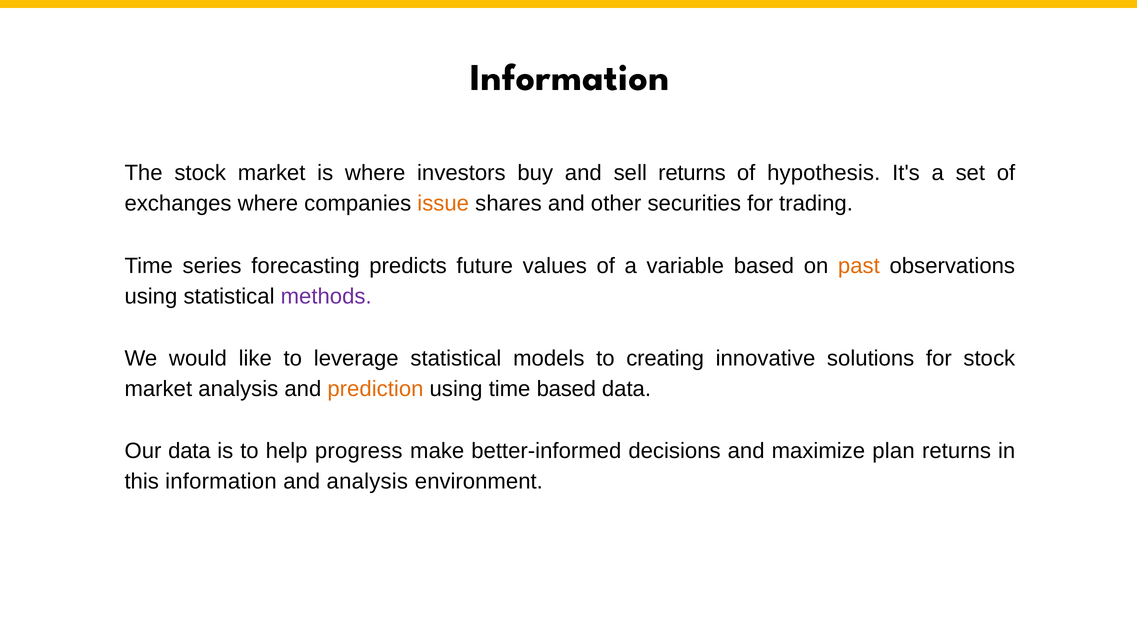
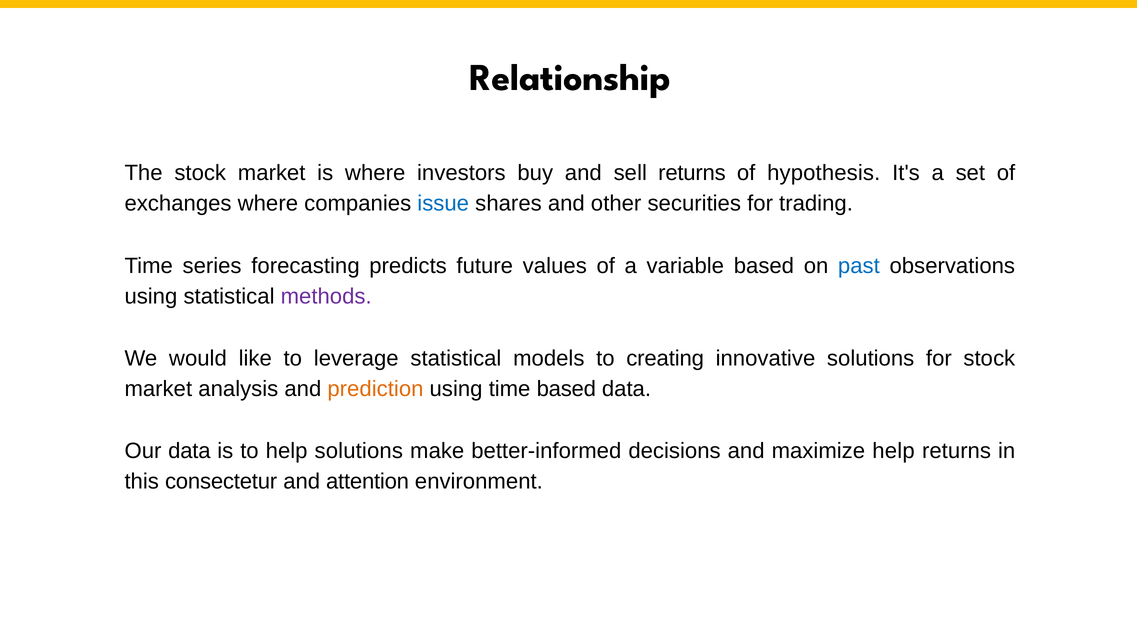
Information: Information -> Relationship (570, 77)
issue colour: orange -> blue (443, 204)
past colour: orange -> blue (859, 266)
help progress: progress -> solutions (359, 451)
maximize plan: plan -> help (893, 451)
this information: information -> consectetur (221, 481)
and analysis: analysis -> attention (368, 481)
